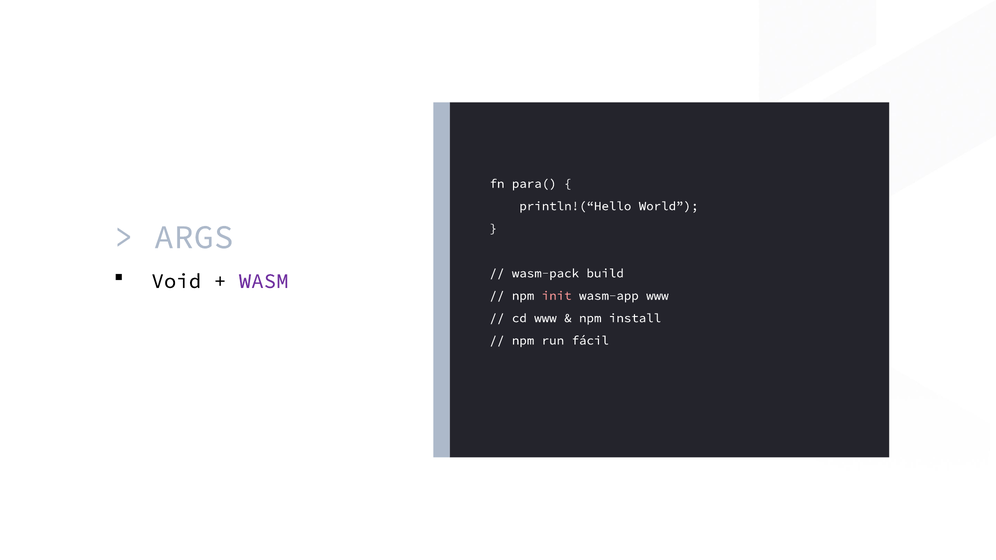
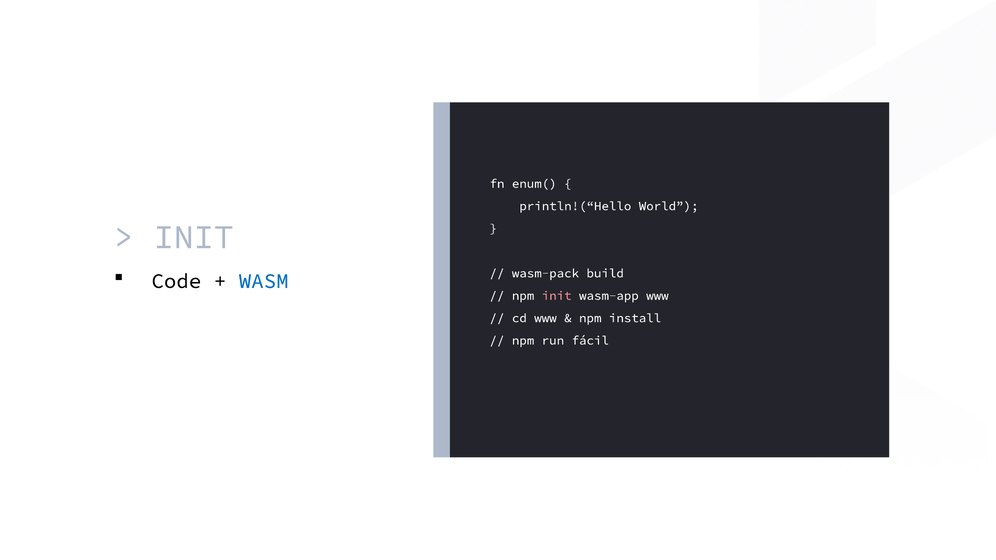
para(: para( -> enum( (534, 184)
ARGS: ARGS -> INIT (194, 237)
Void: Void -> Code (176, 281)
WASM colour: purple -> blue (264, 281)
